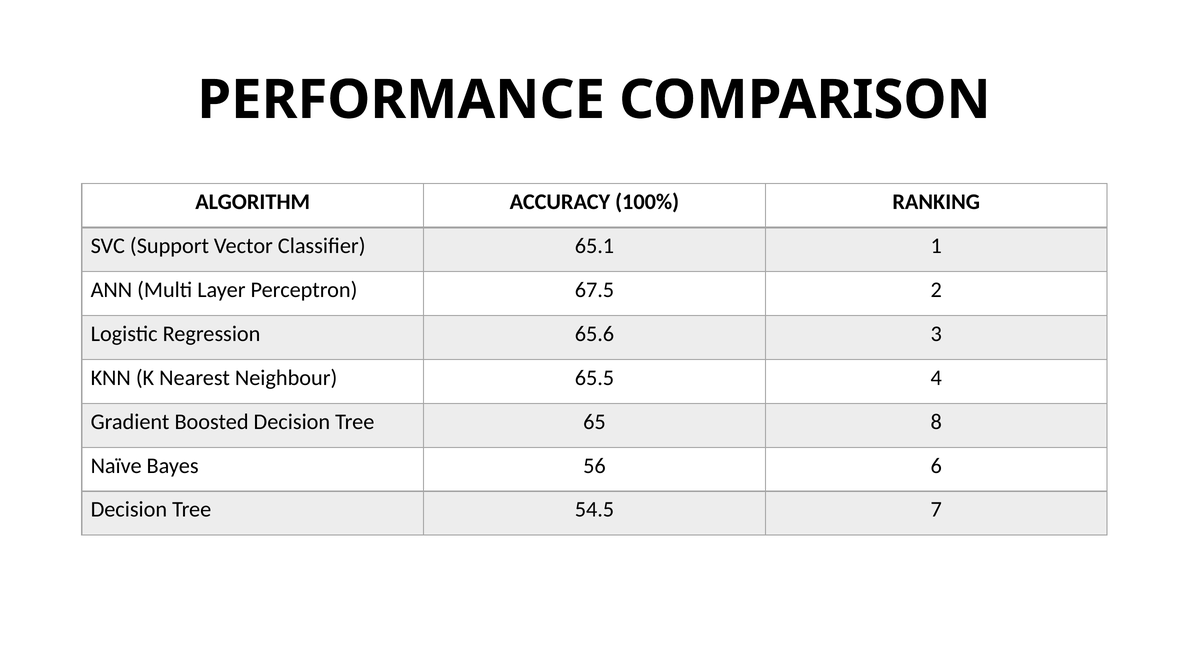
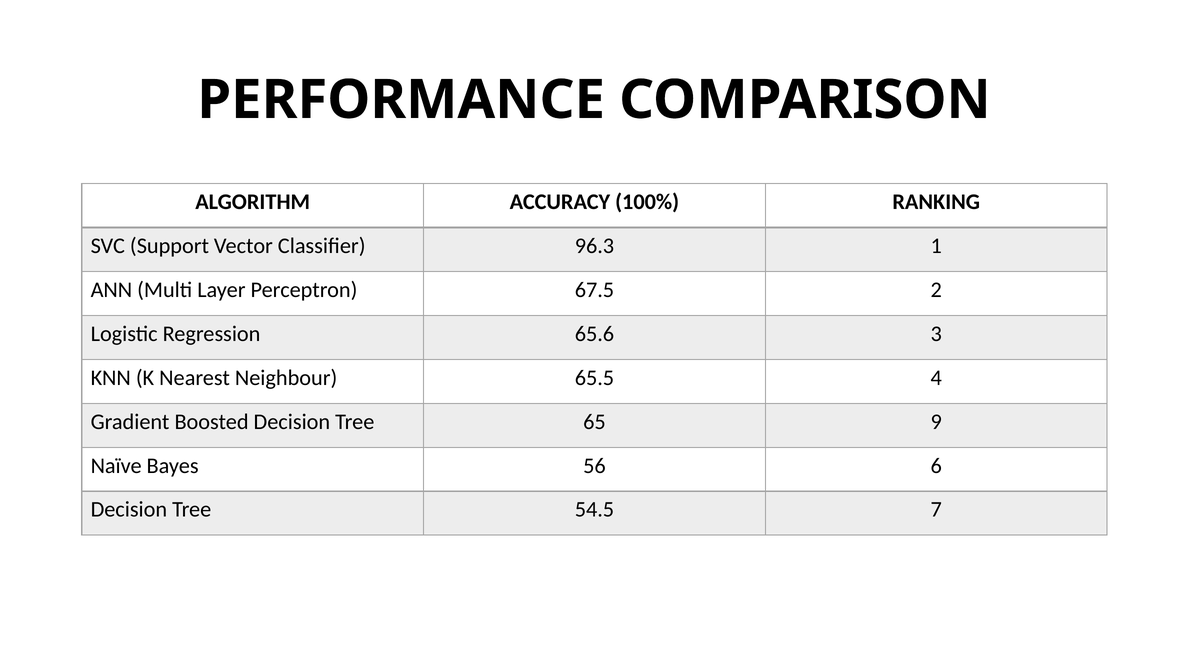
65.1: 65.1 -> 96.3 (594, 246)
8: 8 -> 9 (936, 422)
